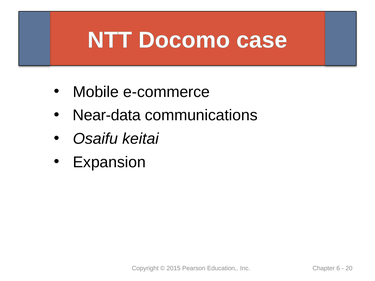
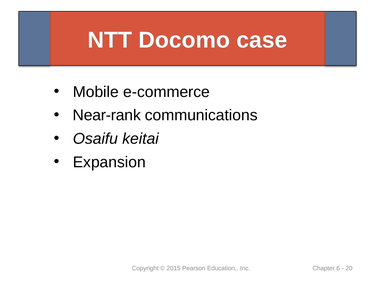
Near-data: Near-data -> Near-rank (107, 115)
